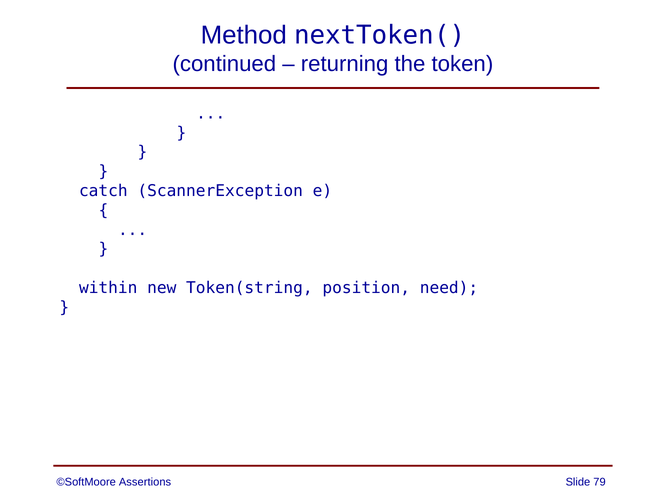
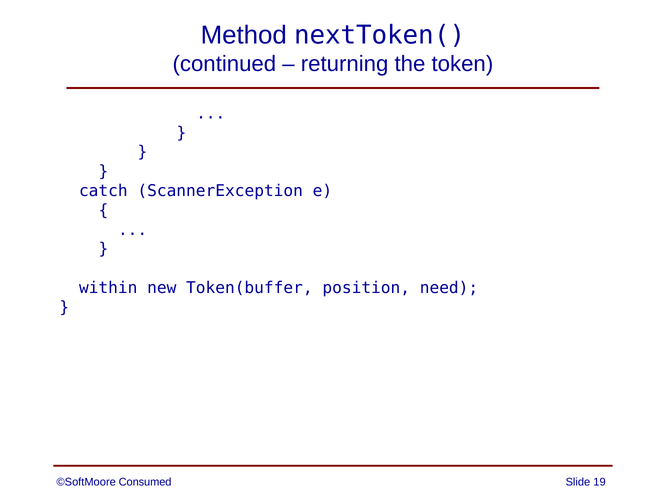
Token(string: Token(string -> Token(buffer (249, 288)
Assertions: Assertions -> Consumed (145, 483)
79: 79 -> 19 (600, 483)
